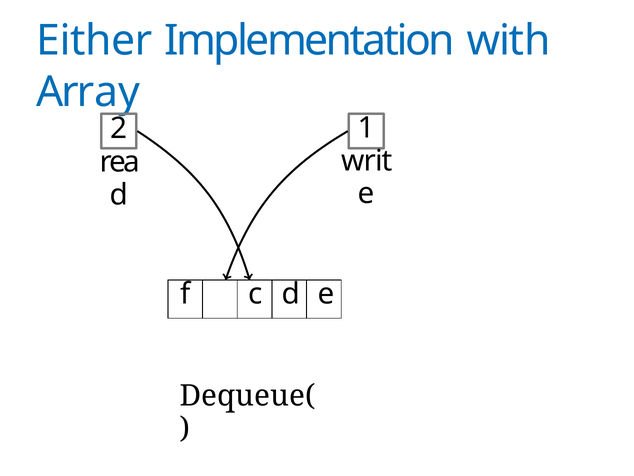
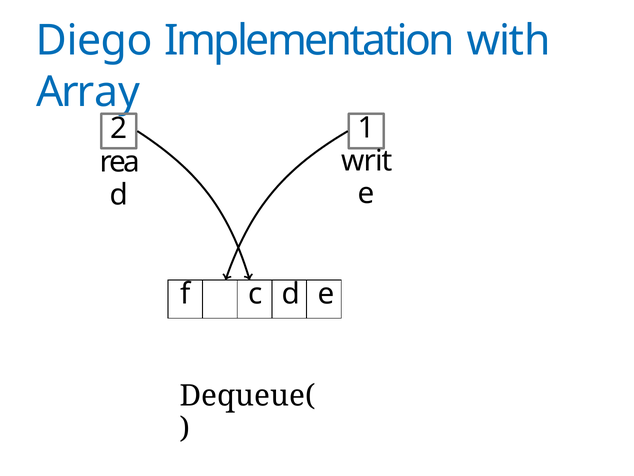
Either: Either -> Diego (94, 41)
